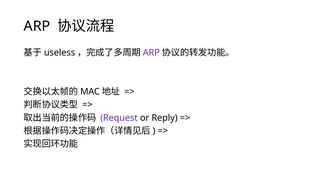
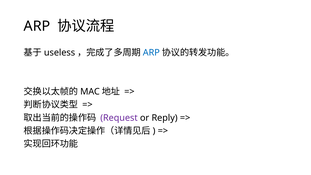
ARP colour: purple -> blue (151, 53)
